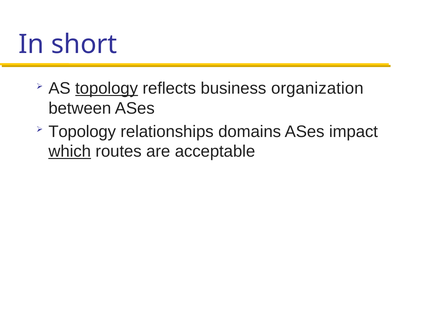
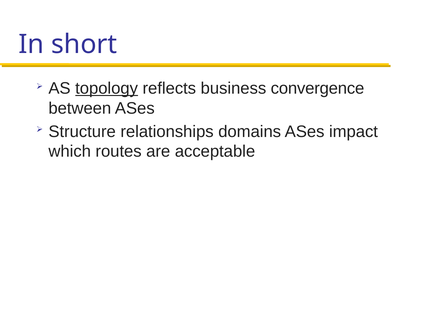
organization: organization -> convergence (318, 88)
Topology: Topology -> Structure (82, 132)
which underline: present -> none (70, 152)
